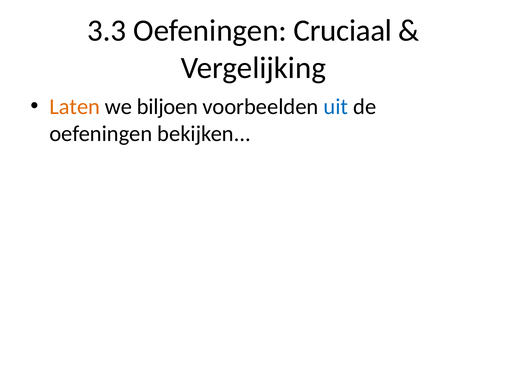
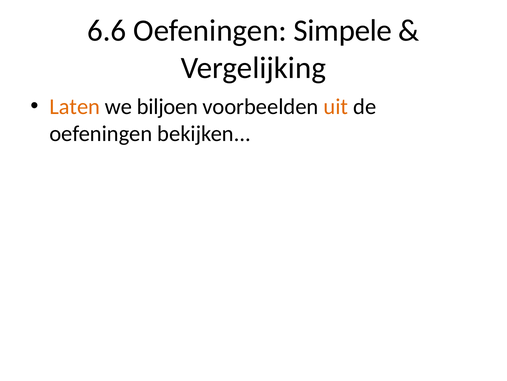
3.3: 3.3 -> 6.6 (107, 30)
Cruciaal: Cruciaal -> Simpele (343, 30)
uit colour: blue -> orange (336, 106)
